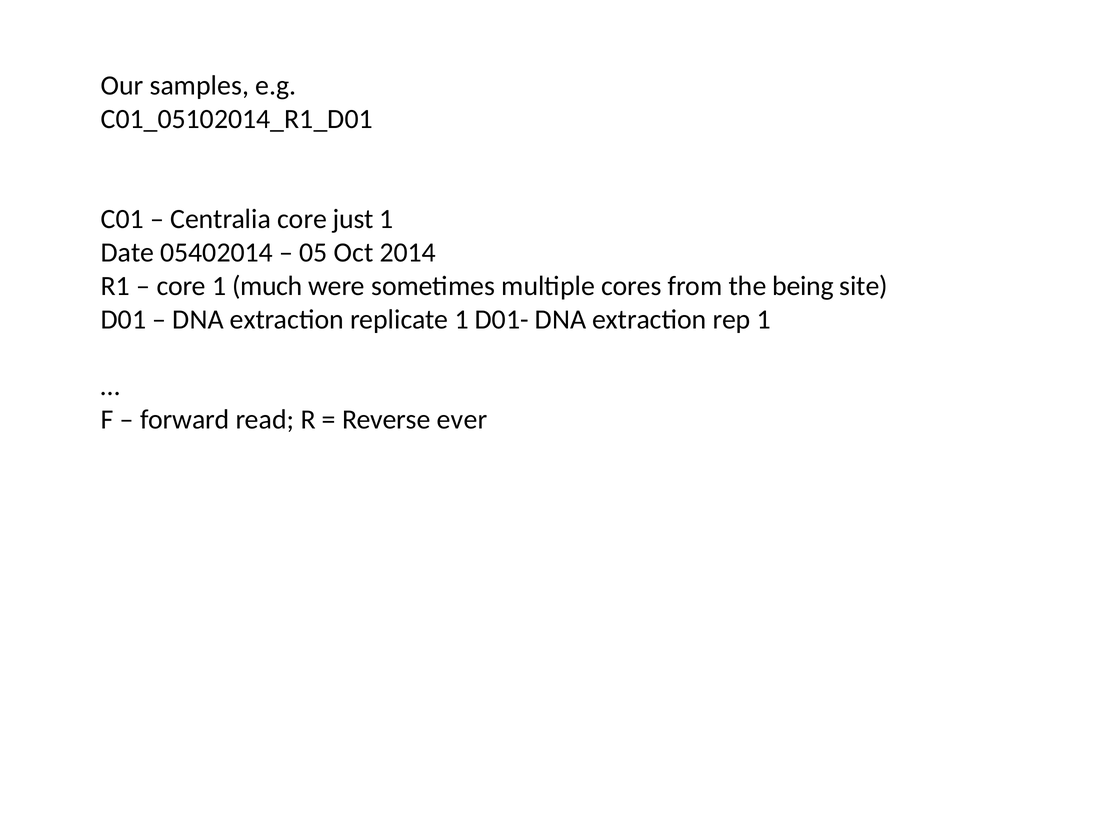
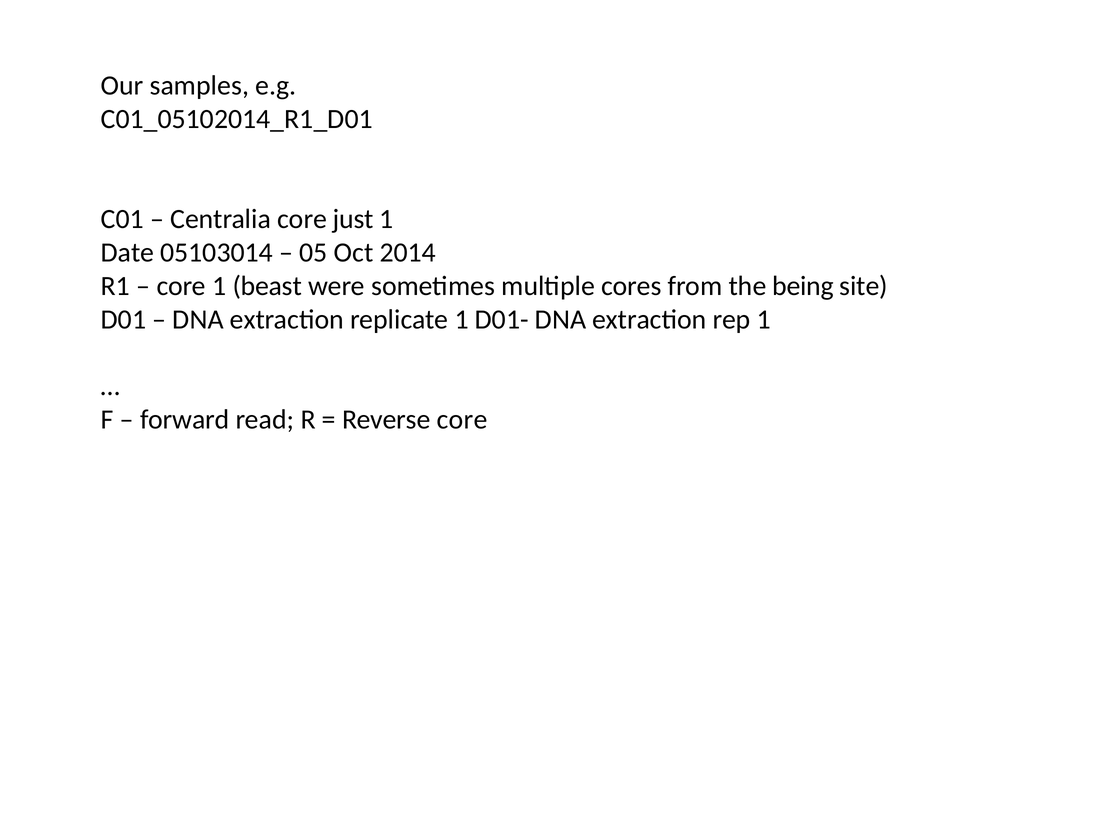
05402014: 05402014 -> 05103014 (217, 253)
much: much -> beast (267, 286)
Reverse ever: ever -> core (462, 420)
